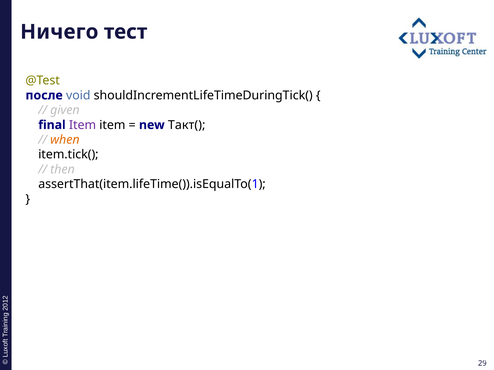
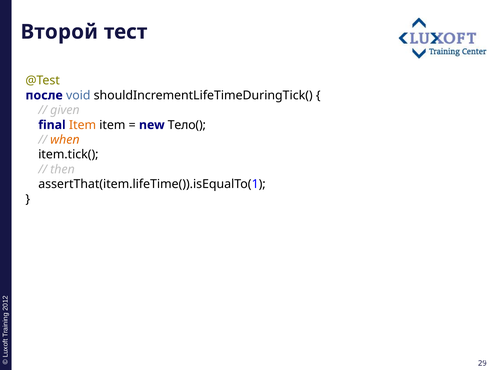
Ничего: Ничего -> Второй (59, 32)
Item colour: purple -> orange (83, 125)
Такт(: Такт( -> Тело( (187, 125)
